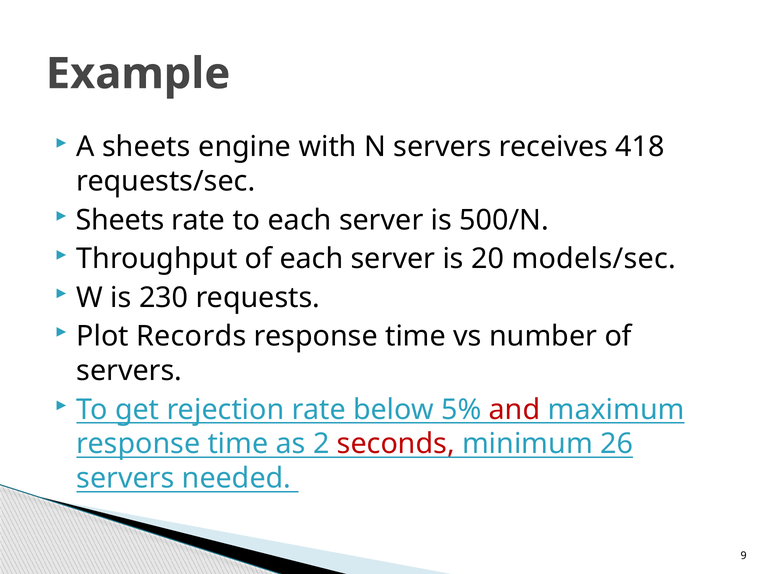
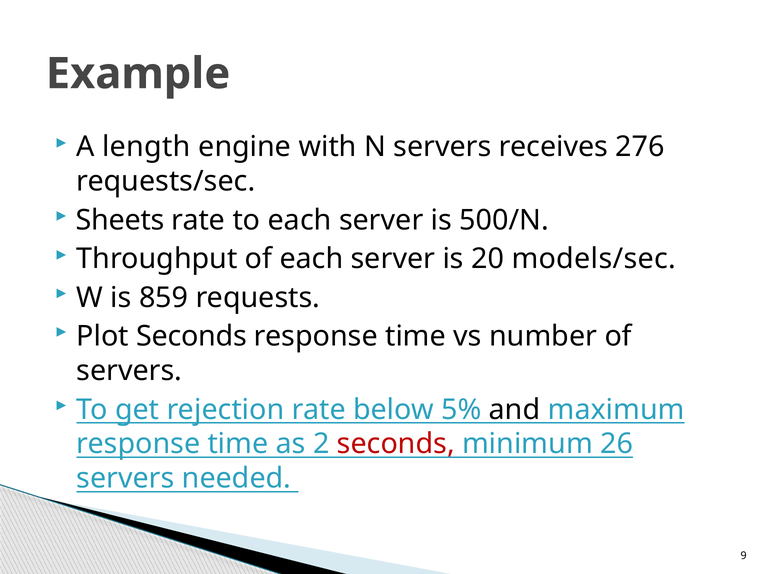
A sheets: sheets -> length (146, 147)
418: 418 -> 276 (640, 147)
230: 230 -> 859 (164, 297)
Plot Records: Records -> Seconds (192, 336)
and colour: red -> black (515, 409)
